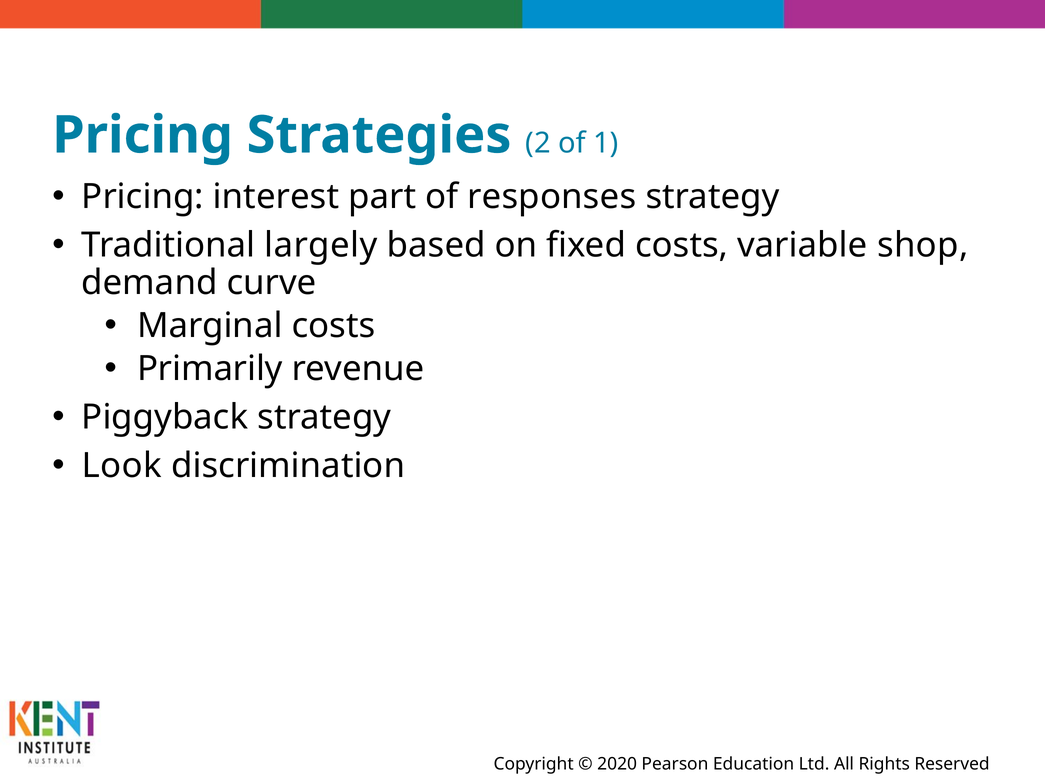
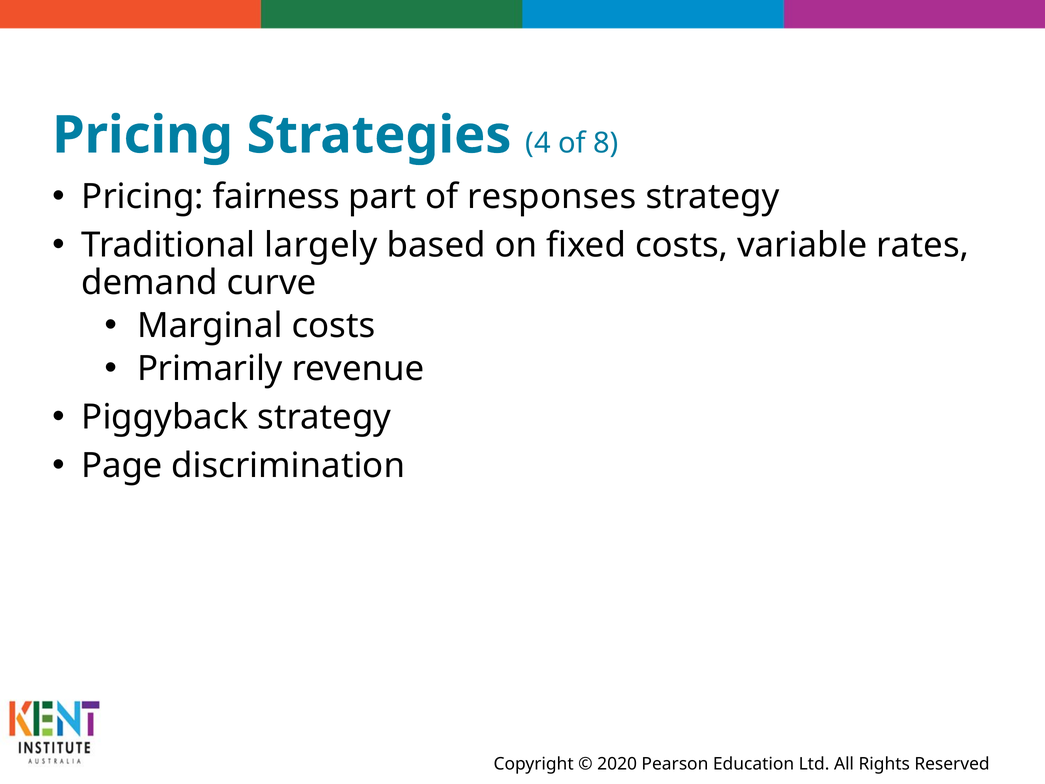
2: 2 -> 4 (538, 143)
1: 1 -> 8 (606, 143)
interest: interest -> fairness (276, 196)
shop: shop -> rates (923, 245)
Look: Look -> Page (122, 466)
